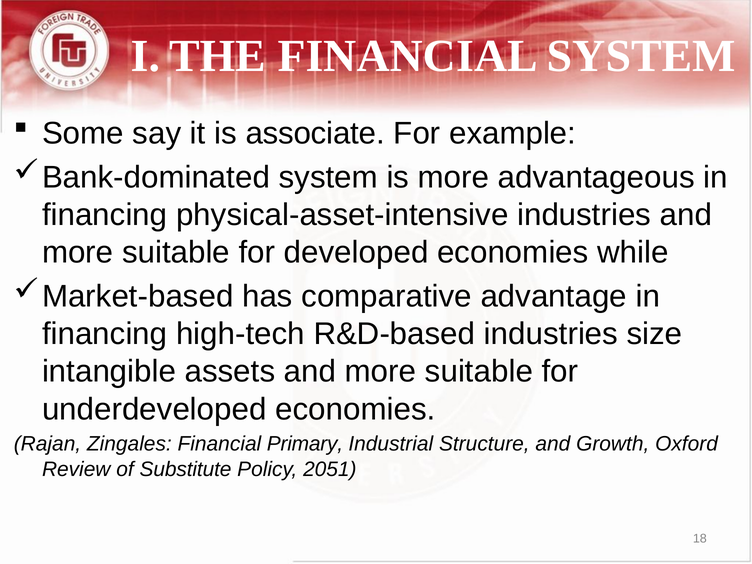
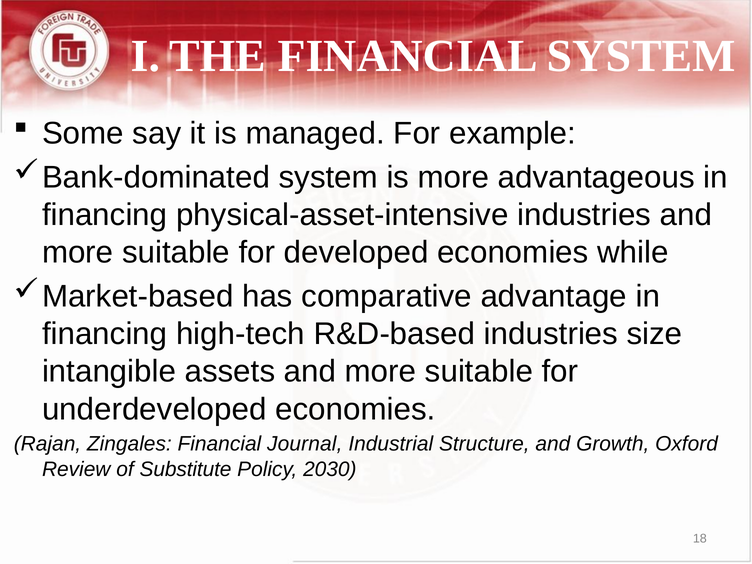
associate: associate -> managed (315, 133)
Primary: Primary -> Journal (305, 444)
2051: 2051 -> 2030 (330, 469)
